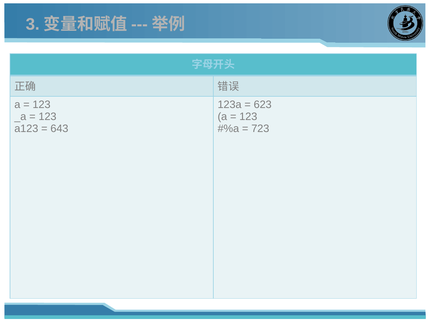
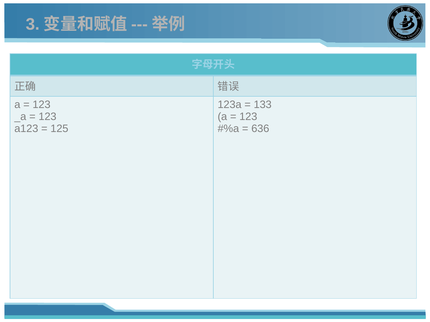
623: 623 -> 133 (263, 105)
643: 643 -> 125 (59, 129)
723: 723 -> 636 (260, 129)
